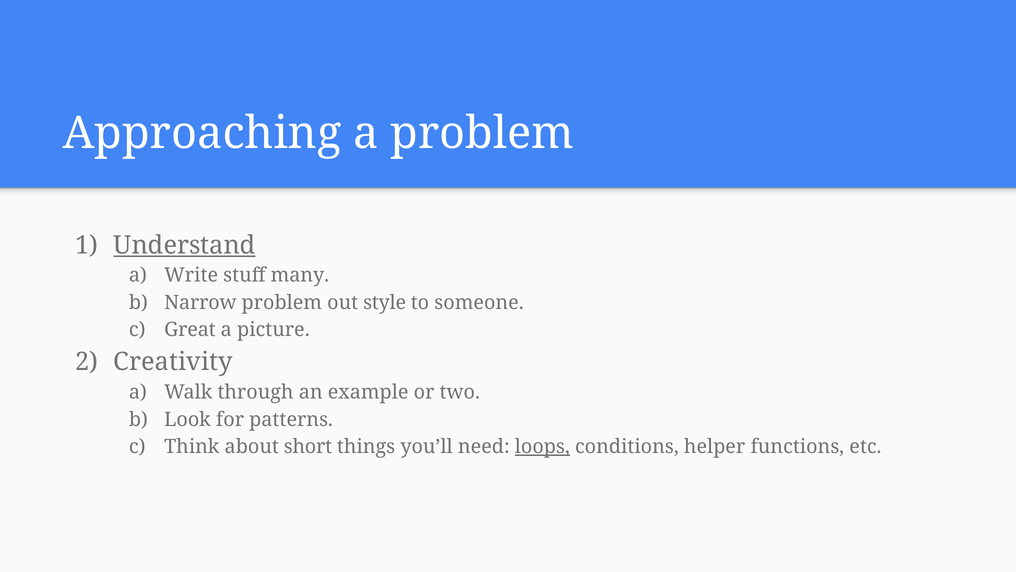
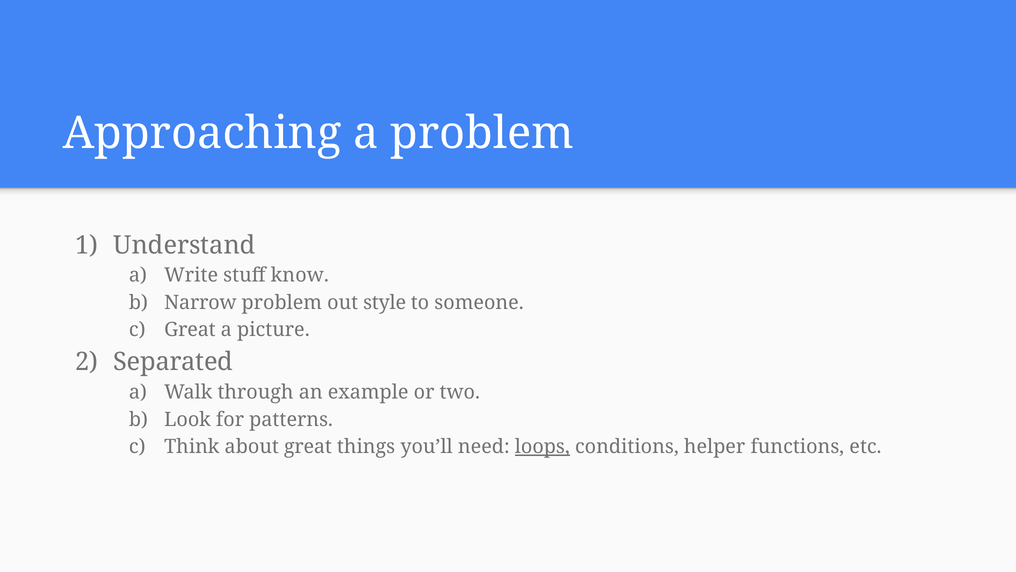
Understand underline: present -> none (184, 245)
many: many -> know (300, 275)
Creativity: Creativity -> Separated (173, 362)
about short: short -> great (308, 446)
